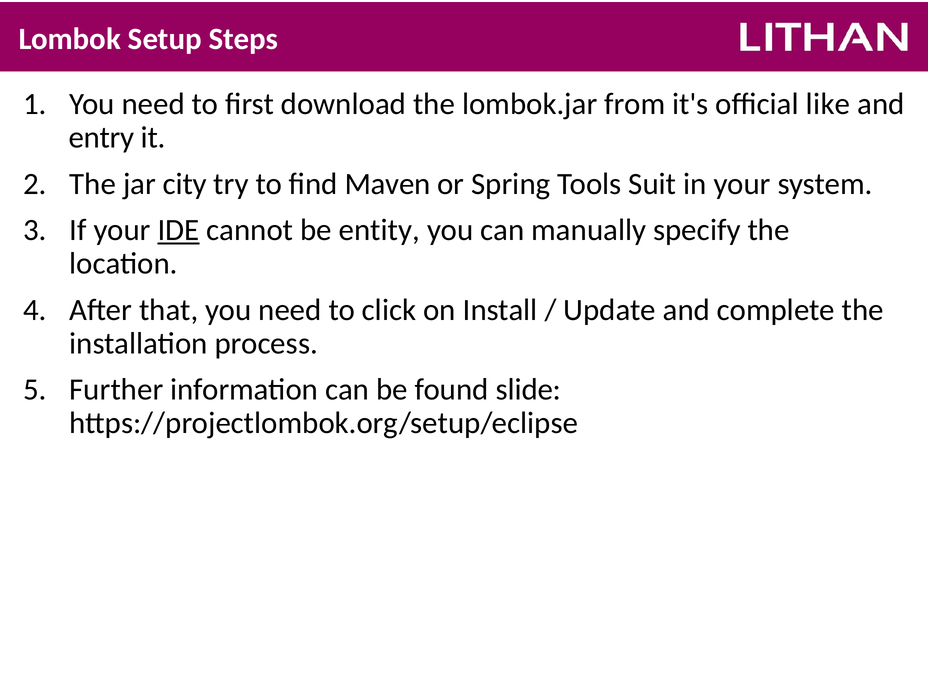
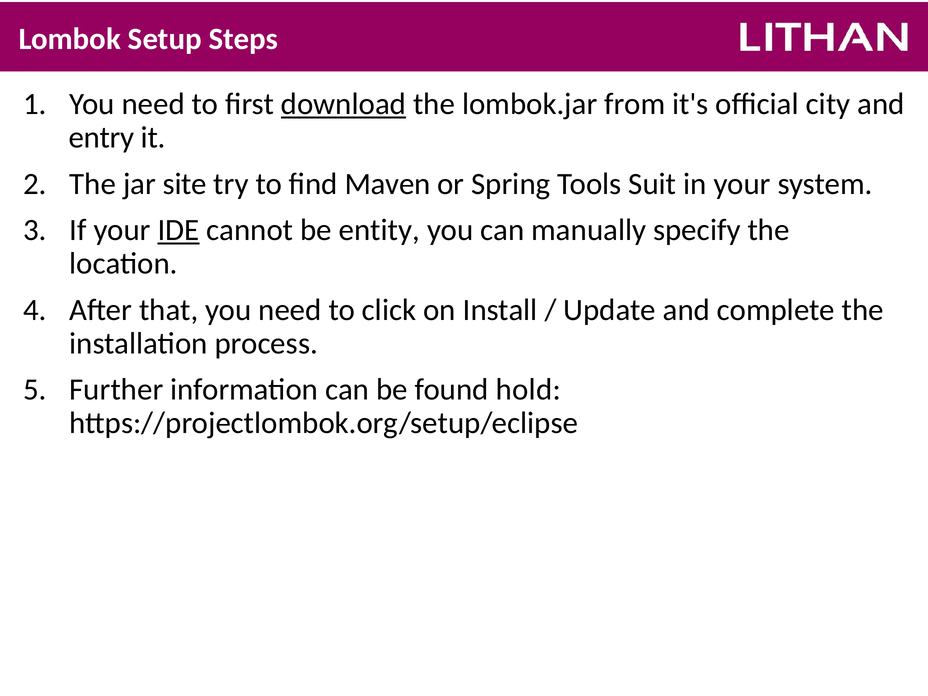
download underline: none -> present (344, 104)
like: like -> city (828, 104)
city: city -> site (185, 184)
slide: slide -> hold (528, 390)
